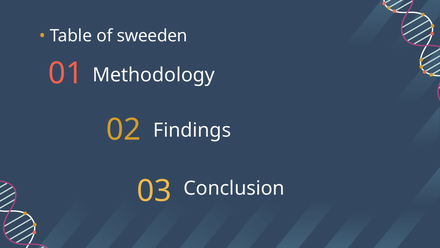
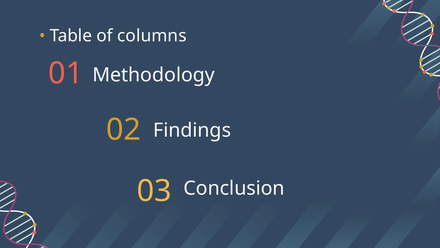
sweeden: sweeden -> columns (152, 36)
